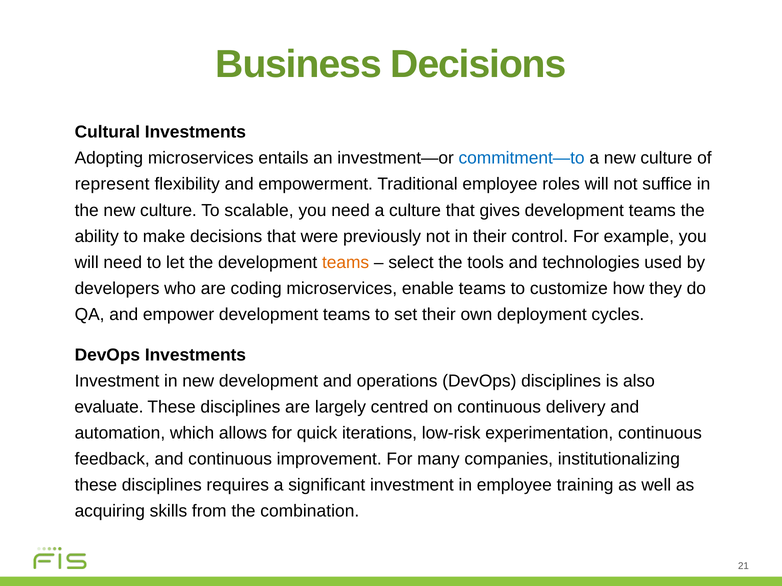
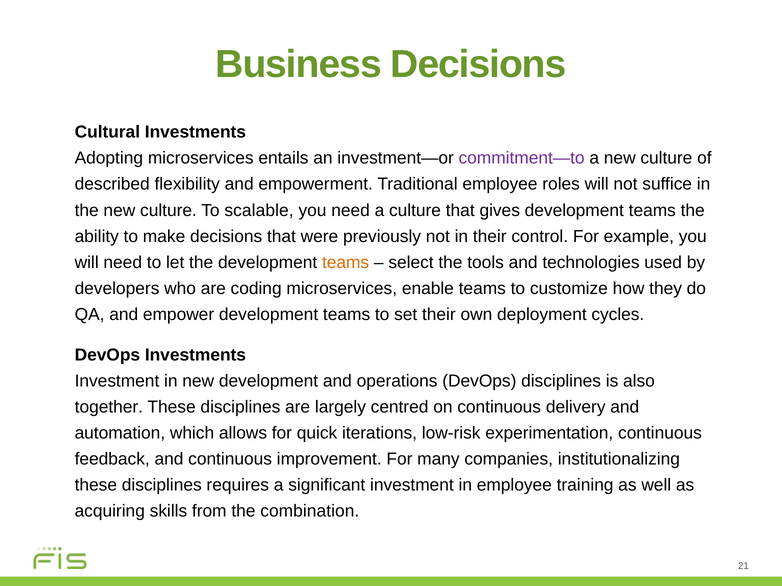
commitment—to colour: blue -> purple (522, 158)
represent: represent -> described (112, 184)
evaluate: evaluate -> together (109, 407)
